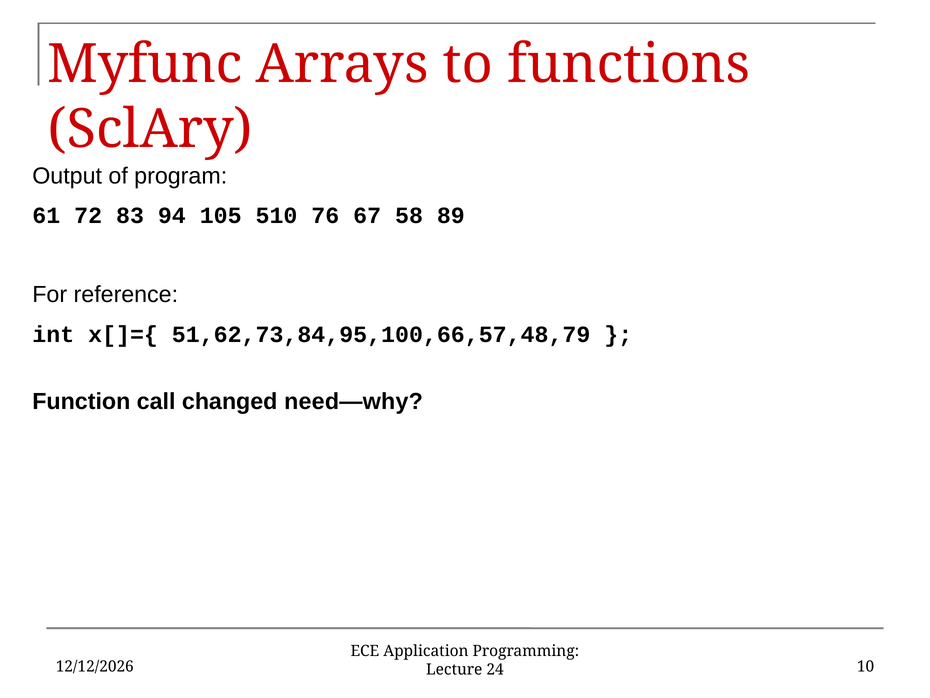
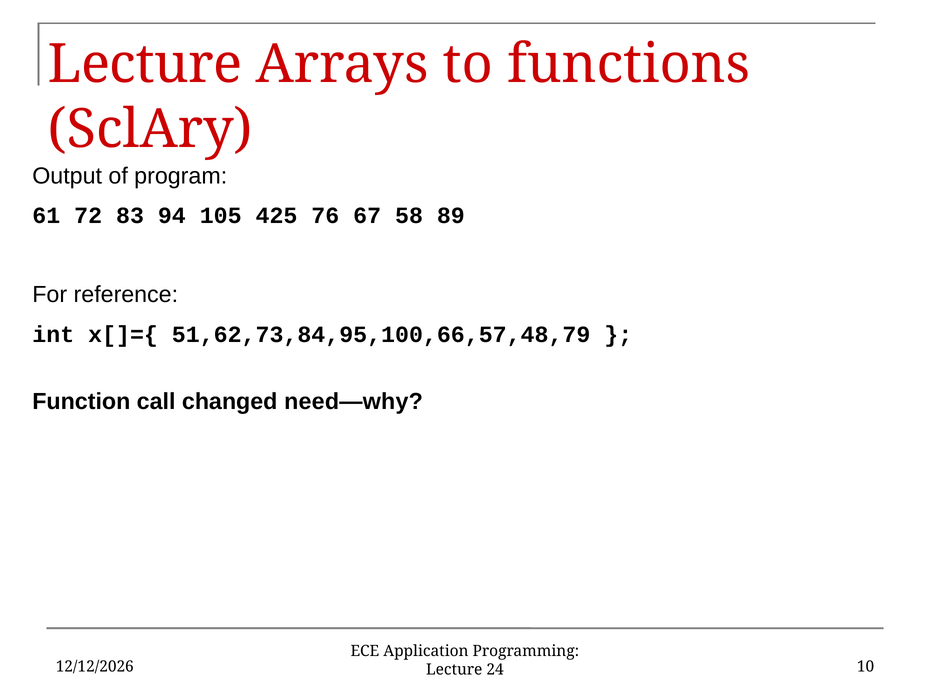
Myfunc: Myfunc -> Lecture (145, 64)
510: 510 -> 425 (276, 215)
